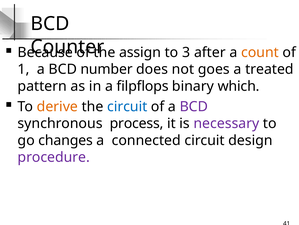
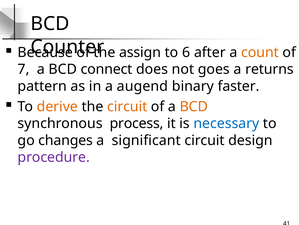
3: 3 -> 6 (186, 52)
1: 1 -> 7 (23, 69)
number: number -> connect (107, 69)
treated: treated -> returns (269, 69)
filpflops: filpflops -> augend (142, 86)
which: which -> faster (239, 86)
circuit colour: blue -> orange (127, 106)
BCD colour: purple -> orange (194, 106)
necessary colour: purple -> blue (226, 123)
connected: connected -> significant (146, 140)
